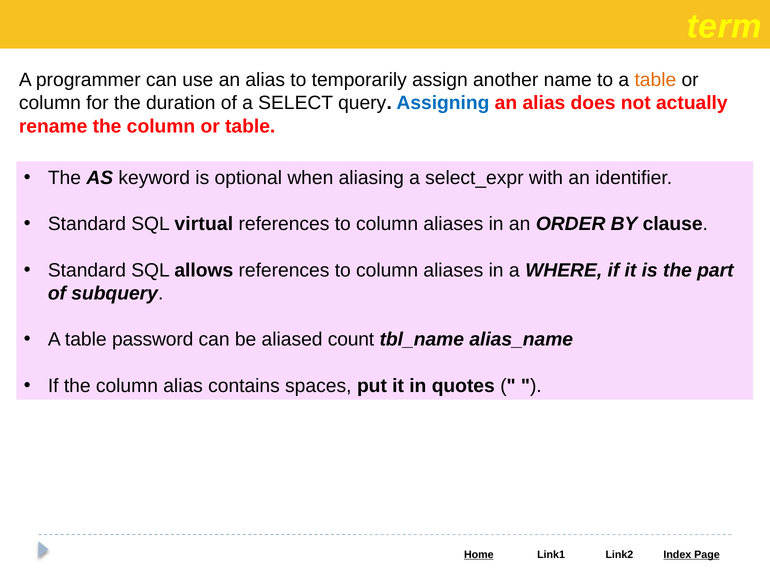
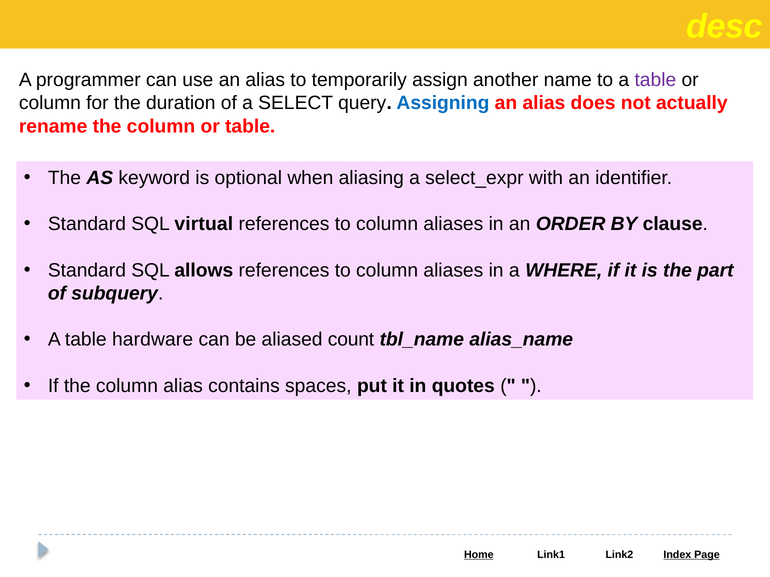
term: term -> desc (725, 27)
table colour: orange -> purple (655, 80)
password: password -> hardware (153, 340)
